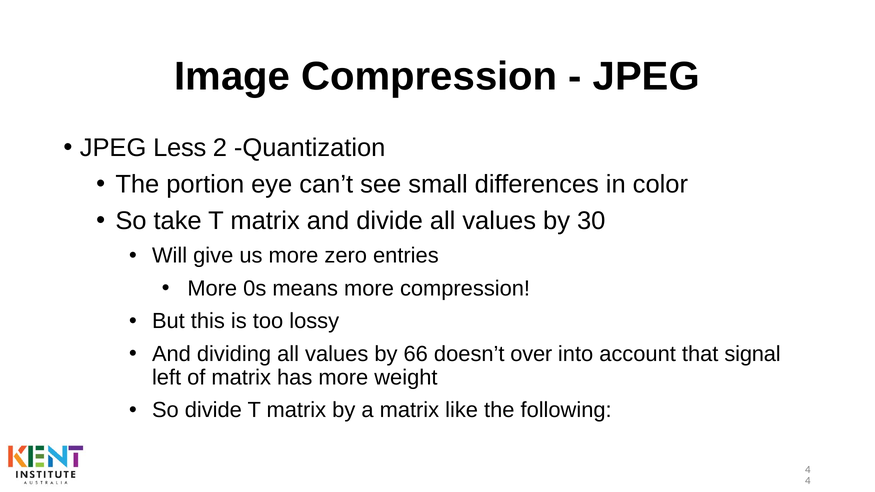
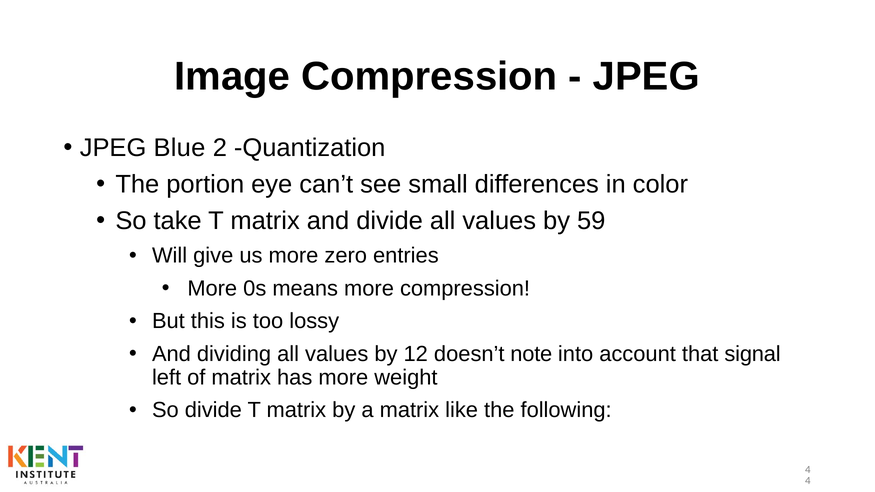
Less: Less -> Blue (179, 148)
30: 30 -> 59 (591, 221)
66: 66 -> 12 (416, 354)
over: over -> note (531, 354)
